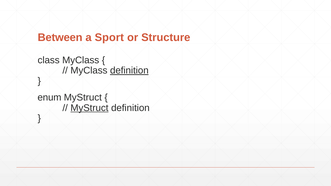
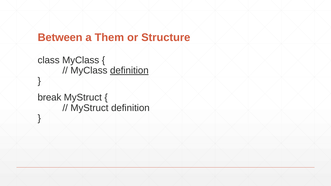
Sport: Sport -> Them (109, 37)
enum: enum -> break (49, 98)
MyStruct underline: present -> none (89, 108)
